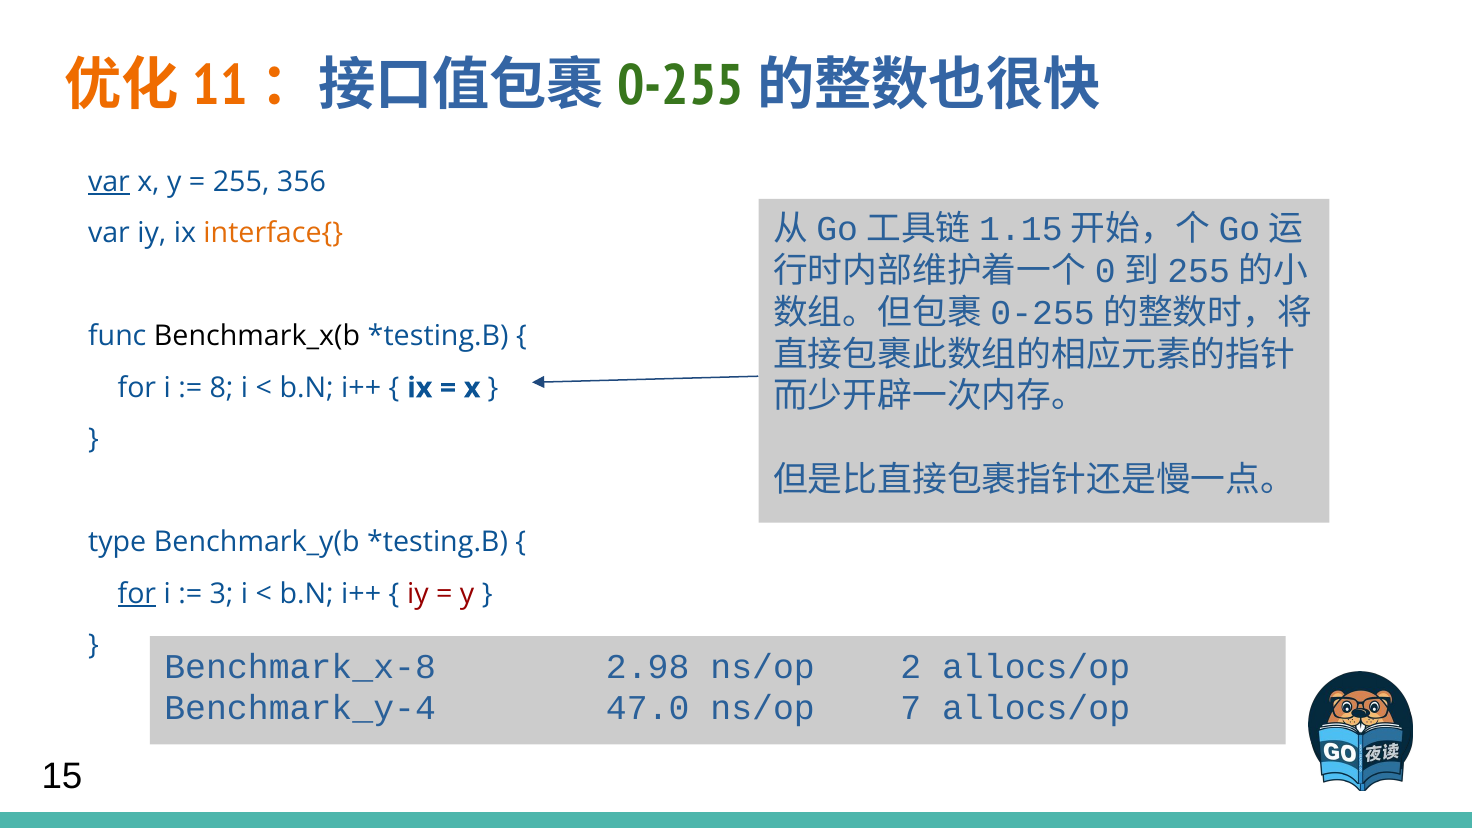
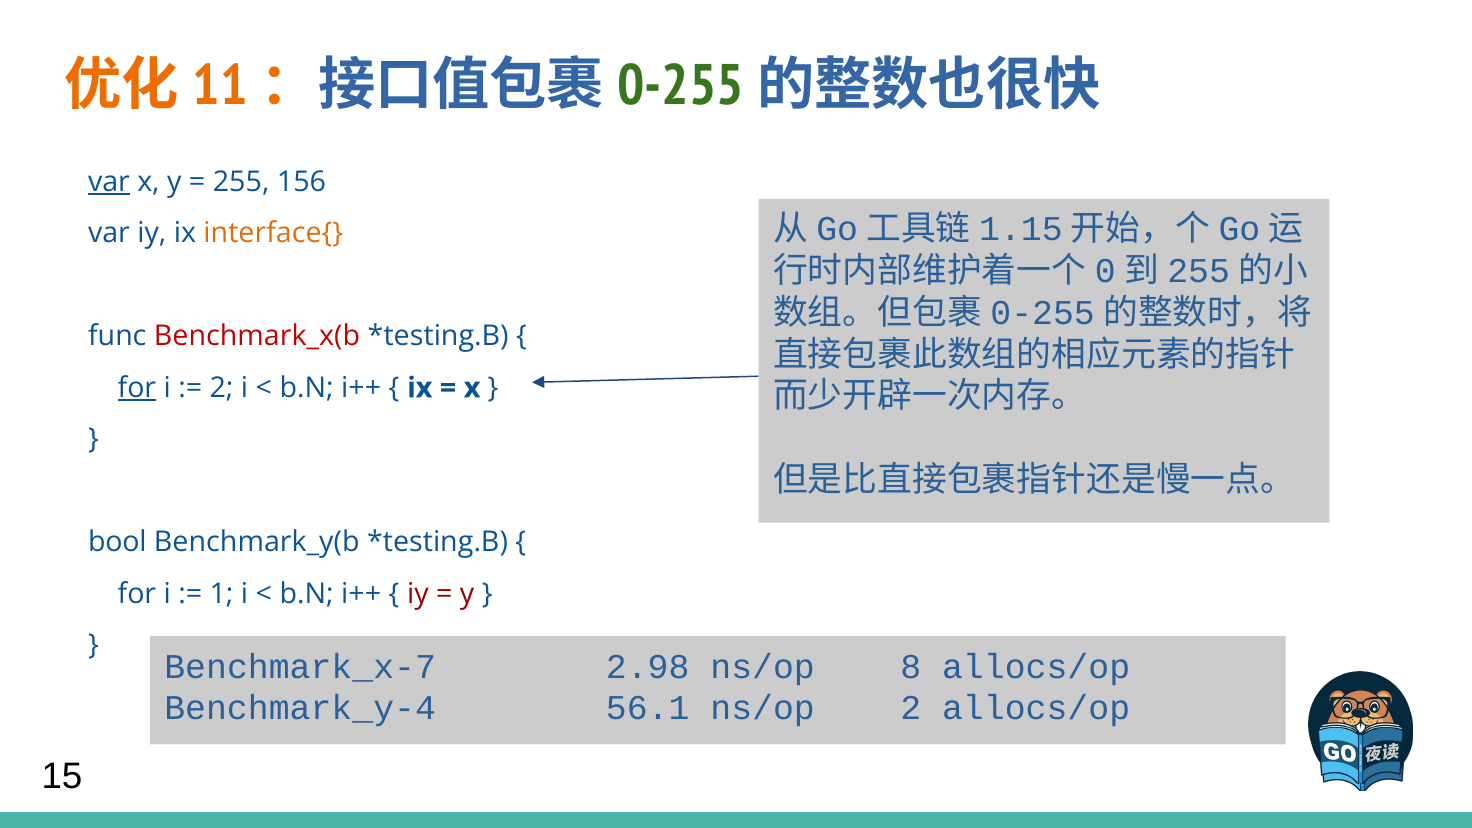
356: 356 -> 156 (301, 182)
Benchmark_x(b colour: black -> red (257, 336)
for underline: none -> present (137, 388)
8: 8 -> 2 (222, 388)
type: type -> bool (117, 542)
for underline: present -> none (137, 594)
3: 3 -> 1 (222, 594)
Benchmark_x-8: Benchmark_x-8 -> Benchmark_x-7 (300, 667)
2: 2 -> 8 (911, 667)
47.0: 47.0 -> 56.1 (648, 708)
ns/op 7: 7 -> 2 (911, 708)
